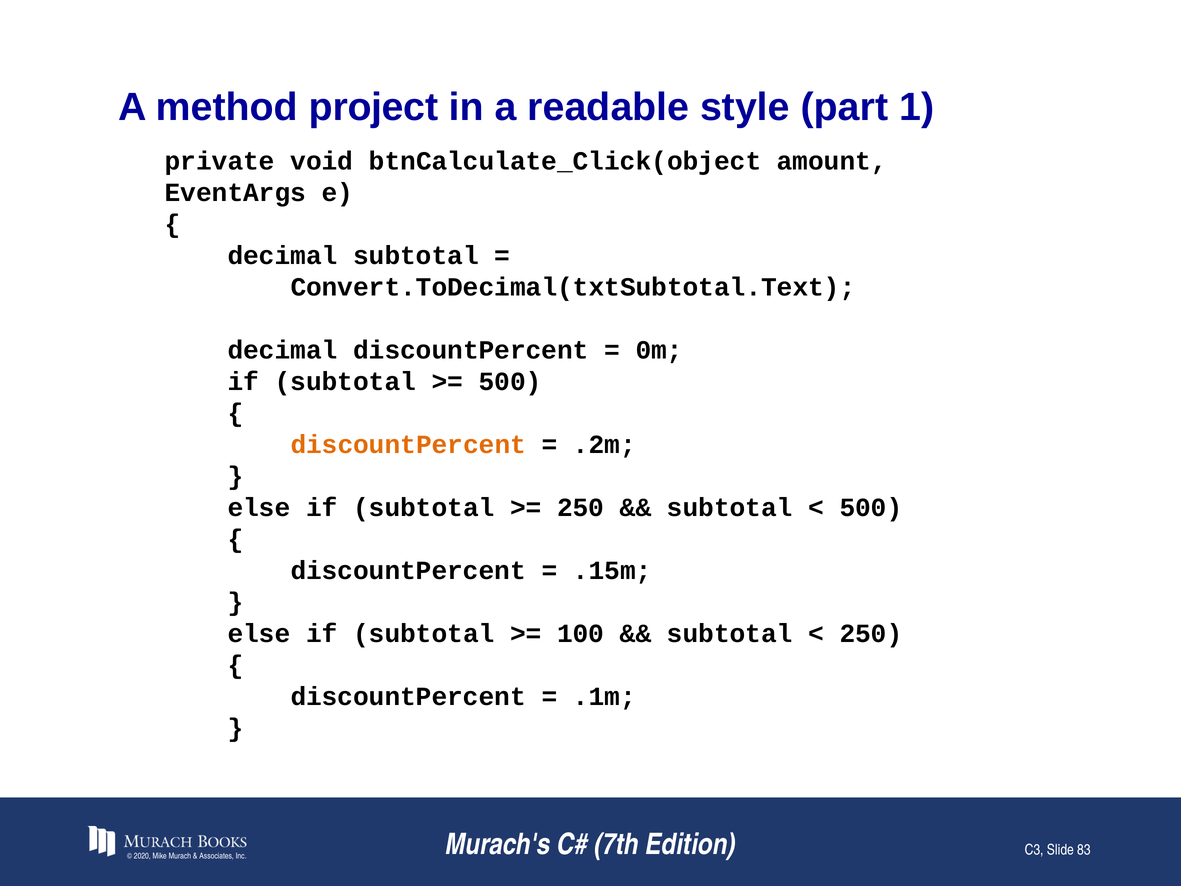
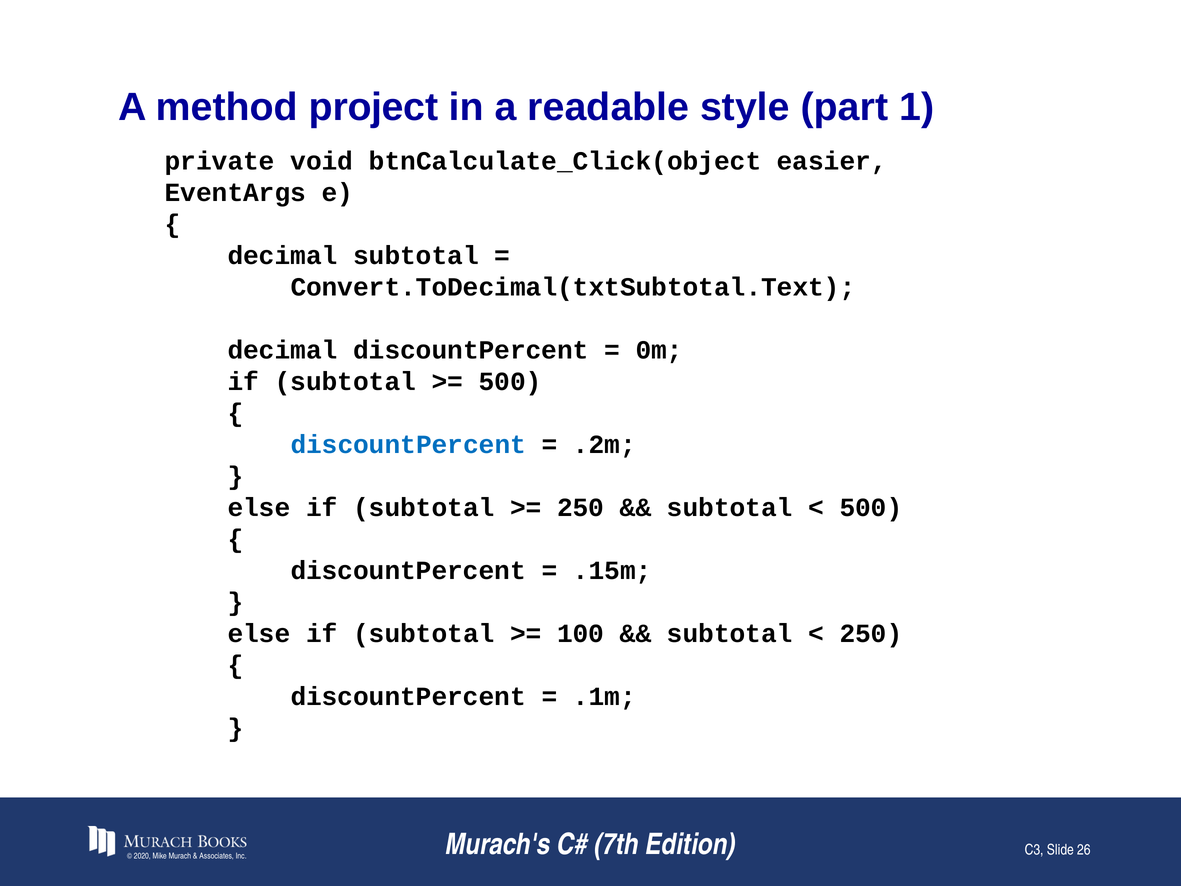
amount: amount -> easier (832, 161)
discountPercent colour: orange -> blue (408, 445)
83: 83 -> 26 (1084, 850)
